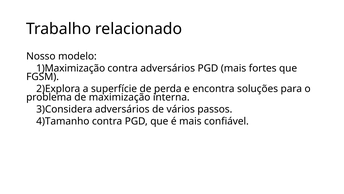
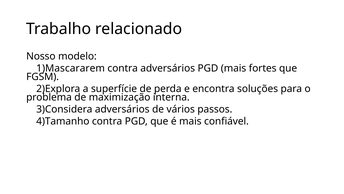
1)Maximização: 1)Maximização -> 1)Mascararem (71, 68)
